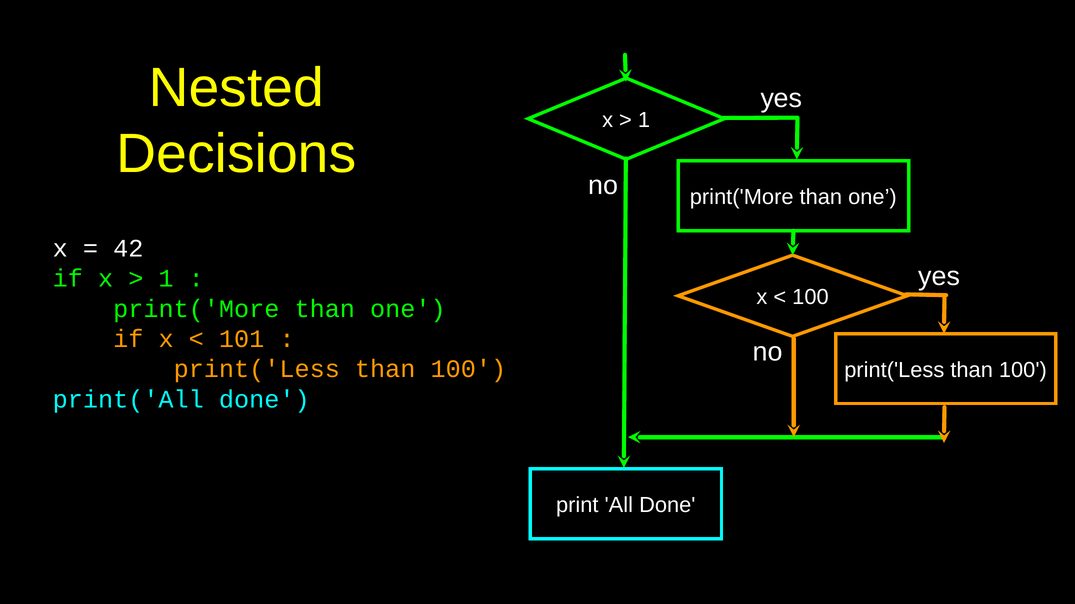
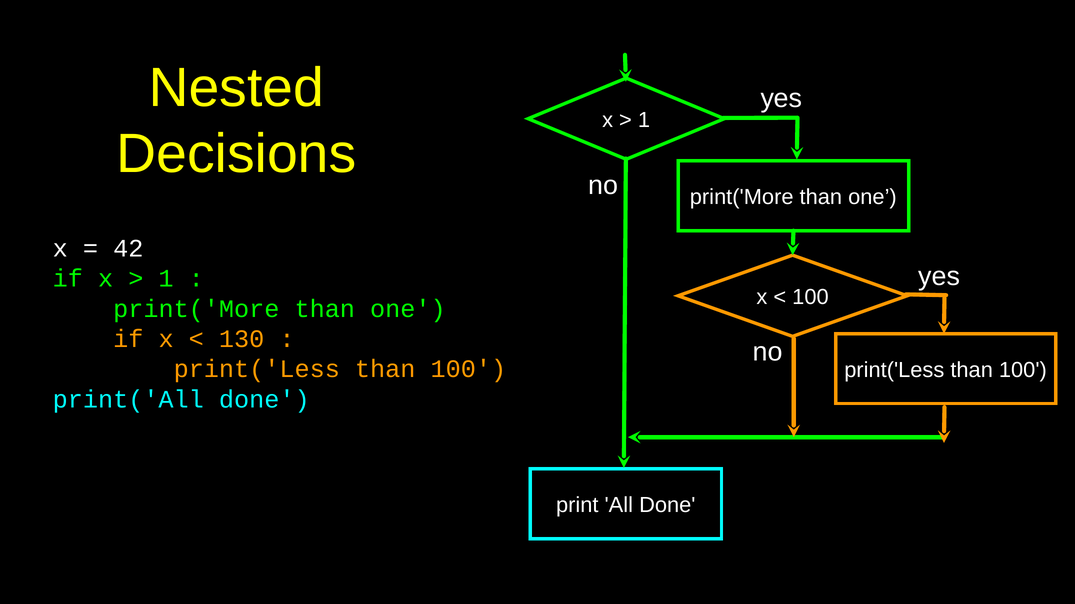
101: 101 -> 130 (242, 339)
